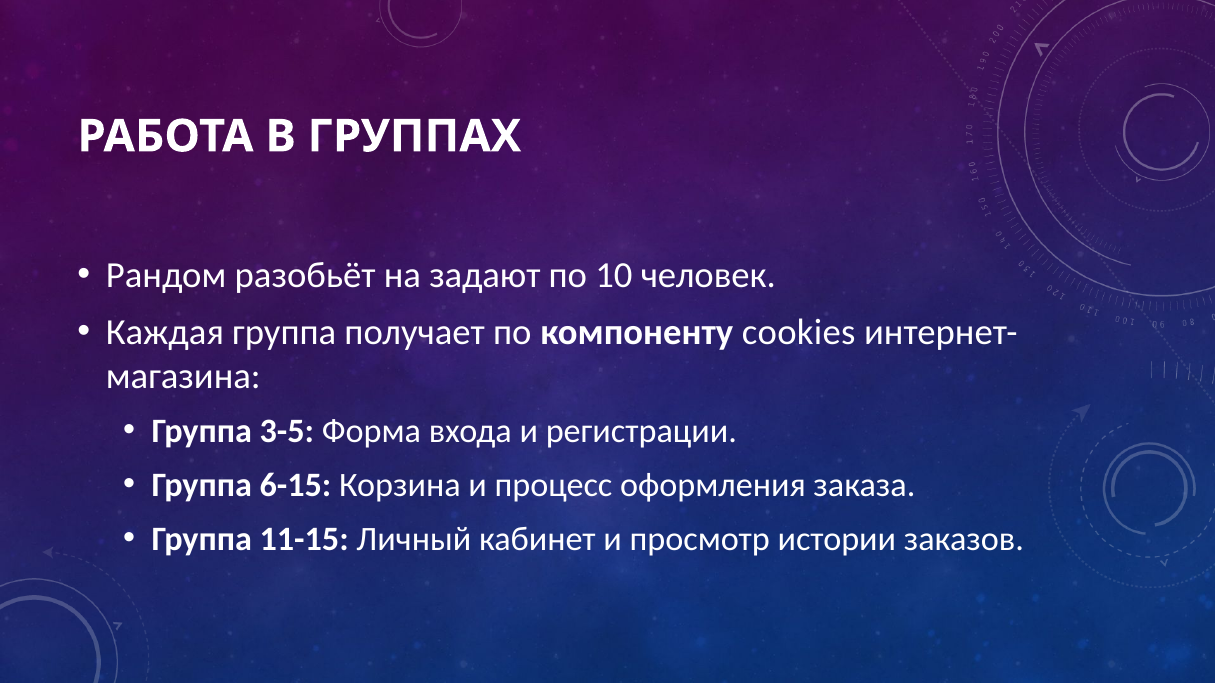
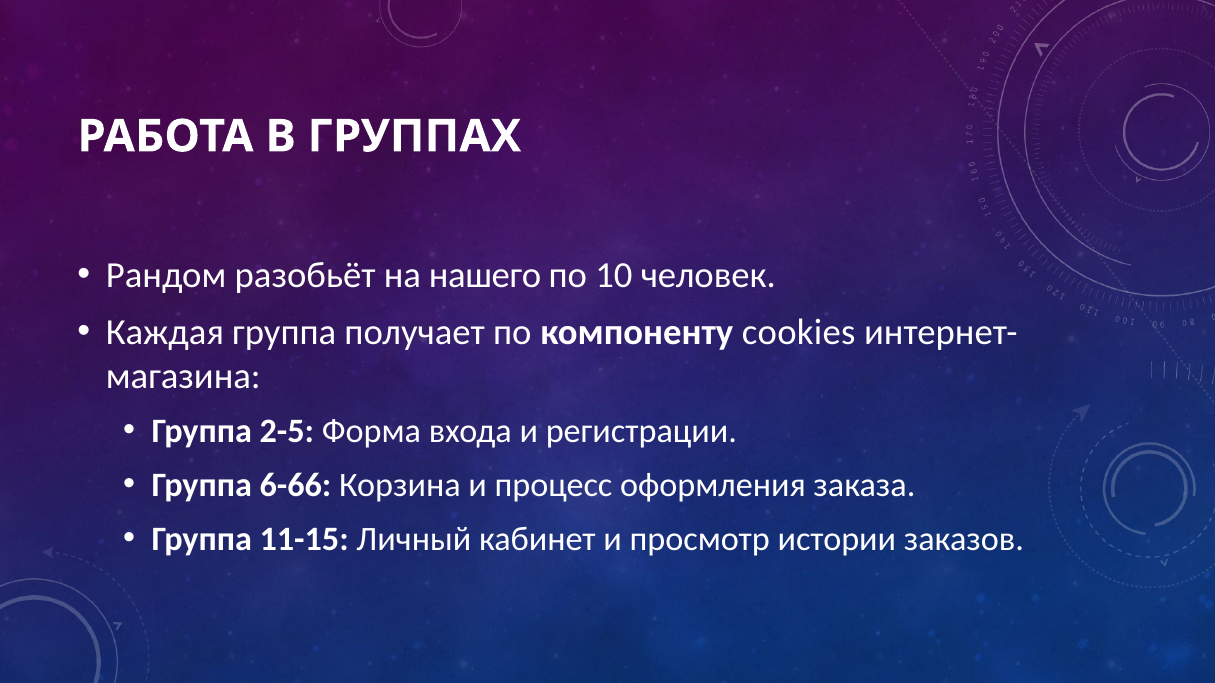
задают: задают -> нашего (485, 276)
3-5: 3-5 -> 2-5 (287, 432)
6-15: 6-15 -> 6-66 (295, 485)
